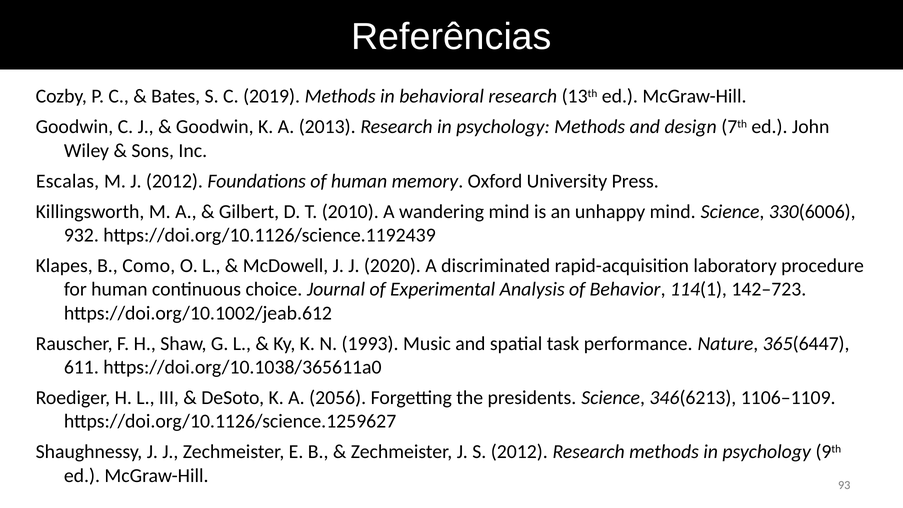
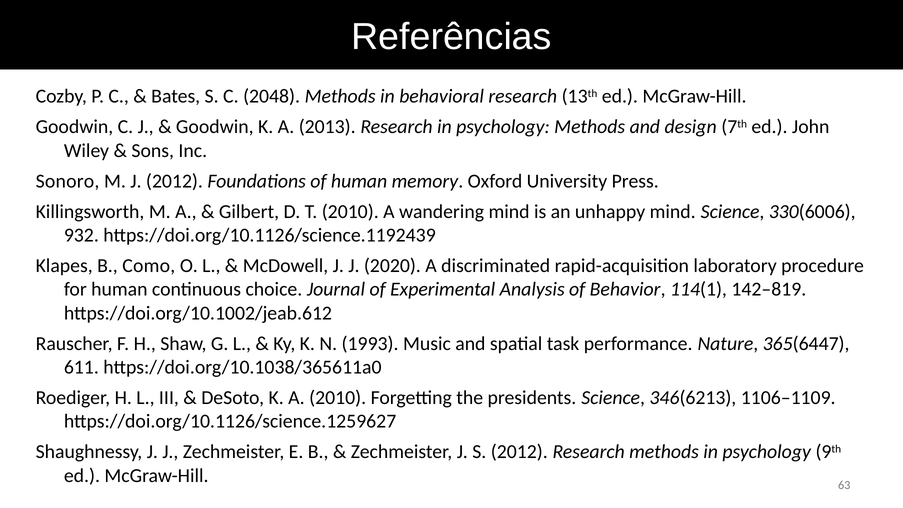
2019: 2019 -> 2048 (272, 96)
Escalas: Escalas -> Sonoro (68, 181)
142–723: 142–723 -> 142–819 (769, 289)
A 2056: 2056 -> 2010 (338, 398)
93: 93 -> 63 (844, 485)
